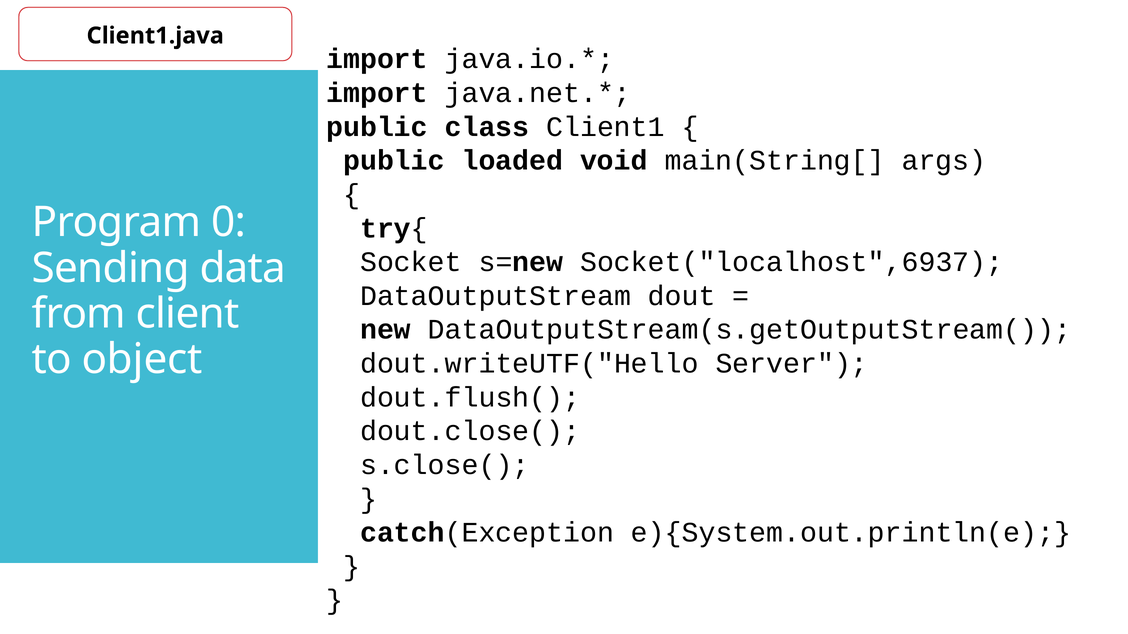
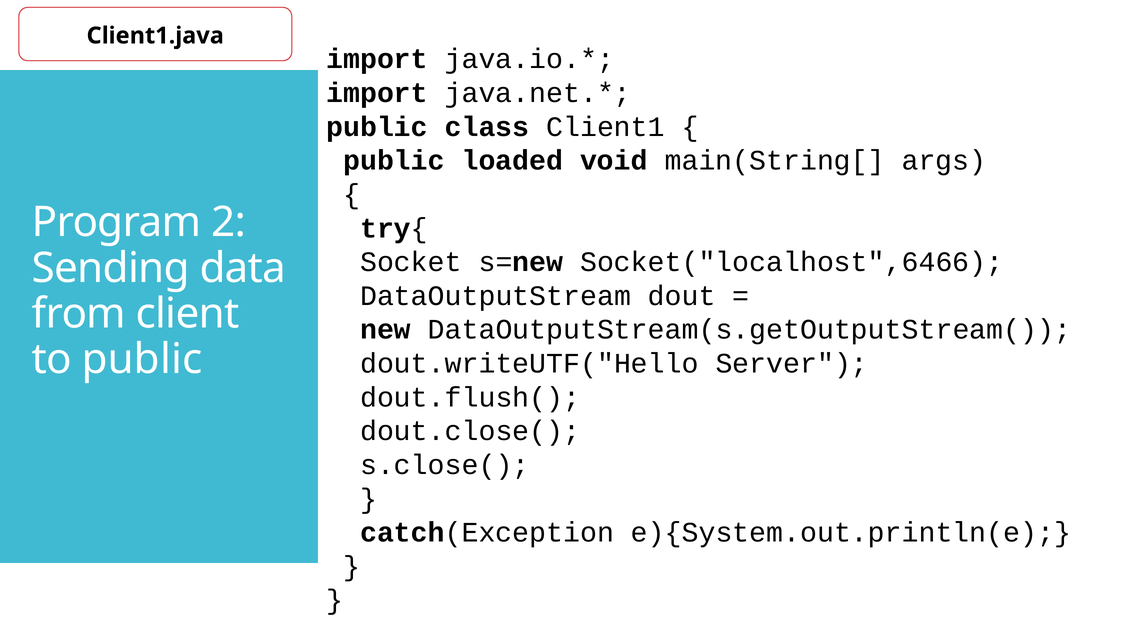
0: 0 -> 2 (229, 223)
Socket("localhost",6937: Socket("localhost",6937 -> Socket("localhost",6466 (792, 262)
to object: object -> public (142, 360)
